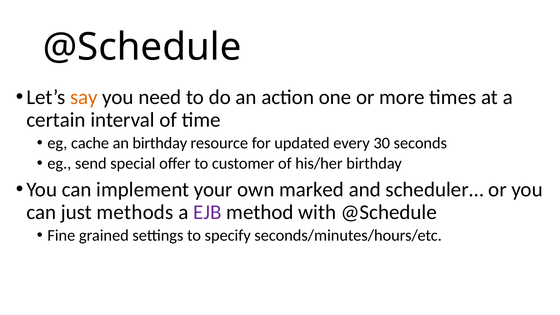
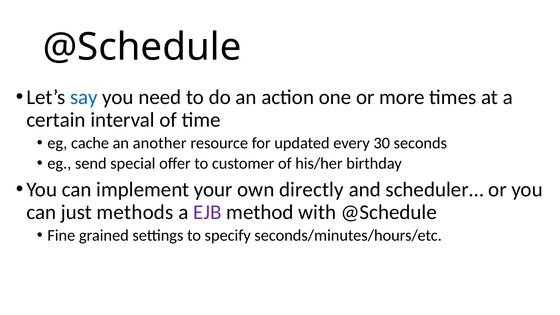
say colour: orange -> blue (84, 97)
an birthday: birthday -> another (160, 143)
marked: marked -> directly (311, 189)
